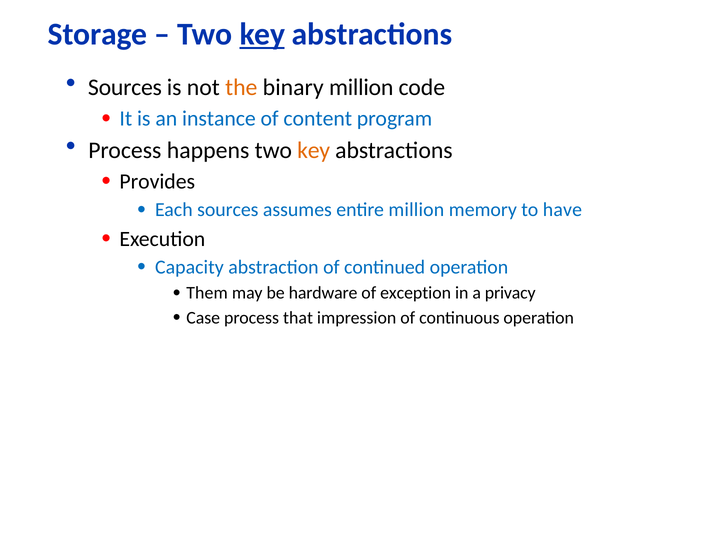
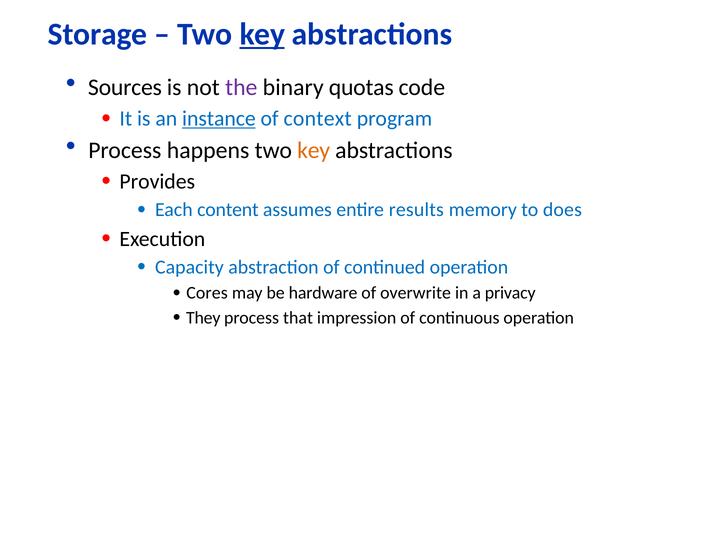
the colour: orange -> purple (241, 87)
binary million: million -> quotas (361, 87)
instance underline: none -> present (219, 119)
content: content -> context (318, 119)
Each sources: sources -> content (228, 210)
entire million: million -> results (416, 210)
have: have -> does (562, 210)
Them: Them -> Cores (207, 293)
exception: exception -> overwrite (416, 293)
Case: Case -> They (203, 318)
